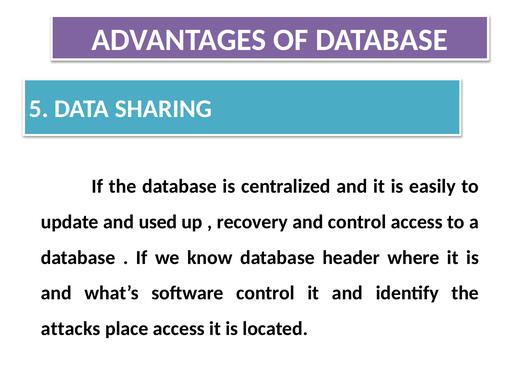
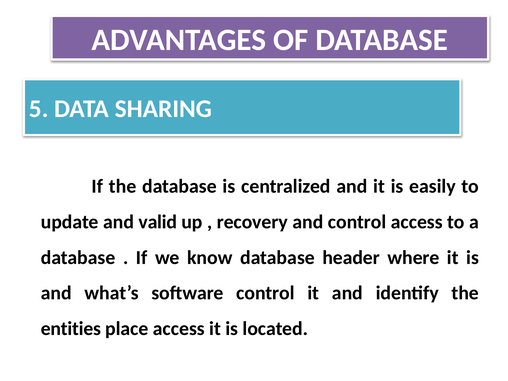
used: used -> valid (158, 222)
attacks: attacks -> entities (71, 329)
